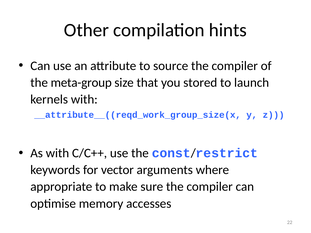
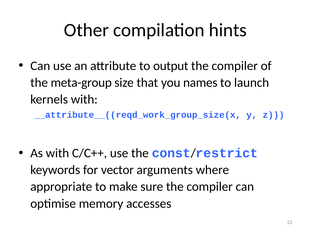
source: source -> output (171, 66)
stored: stored -> names (200, 83)
